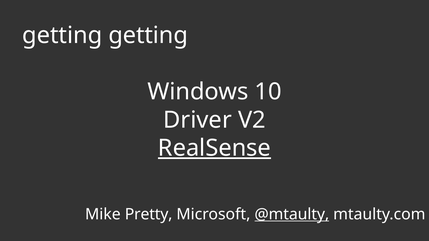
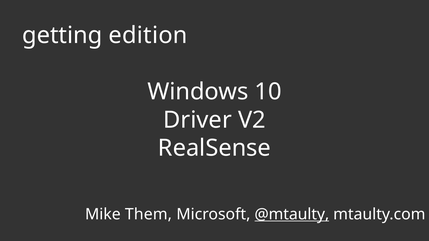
getting getting: getting -> edition (148, 35)
RealSense underline: present -> none (214, 148)
Pretty: Pretty -> Them (148, 214)
